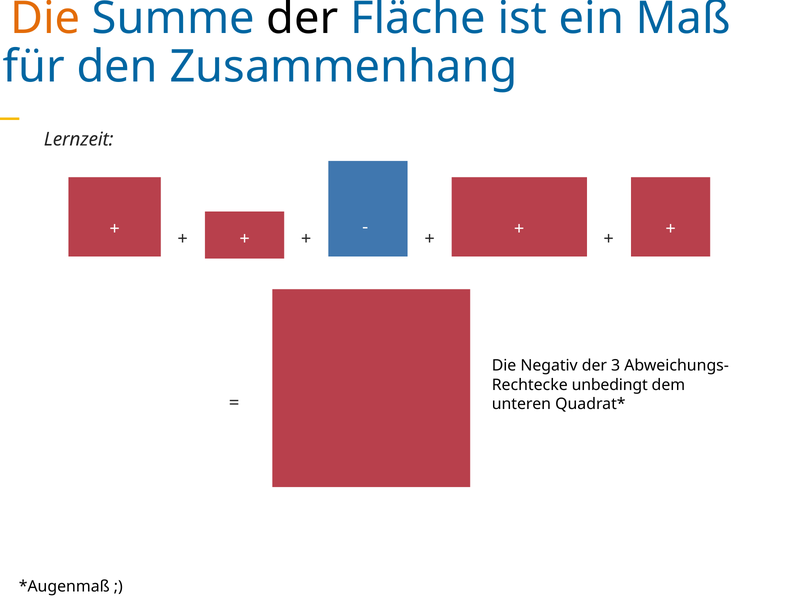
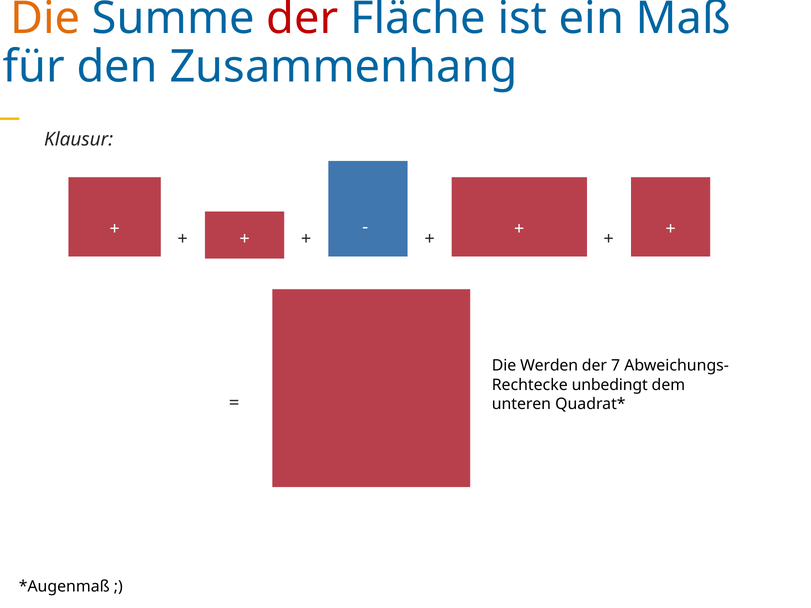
der colour: black -> red (302, 18)
Lernzeit: Lernzeit -> Klausur (79, 140)
Negativ: Negativ -> Werden (549, 366)
3: 3 -> 7 (616, 366)
